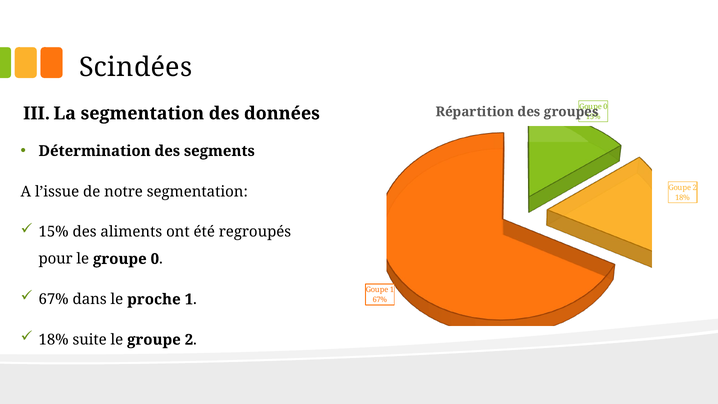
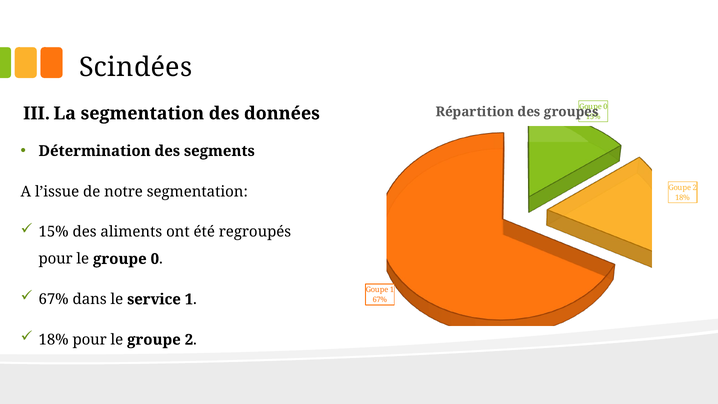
proche: proche -> service (154, 299)
18% suite: suite -> pour (90, 340)
